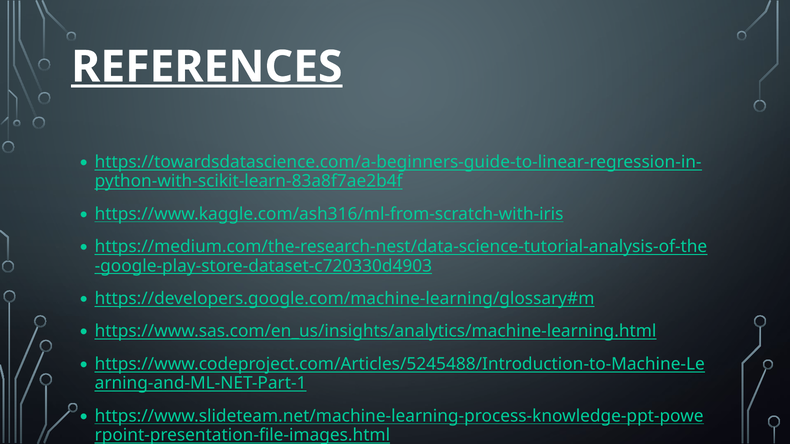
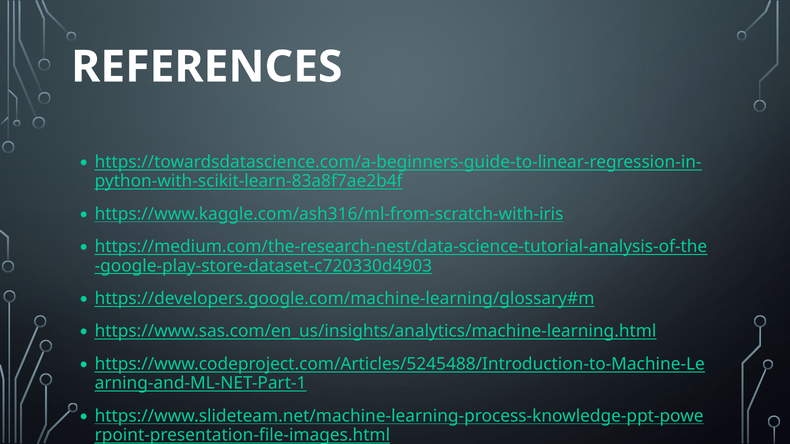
REFERENCES underline: present -> none (207, 67)
